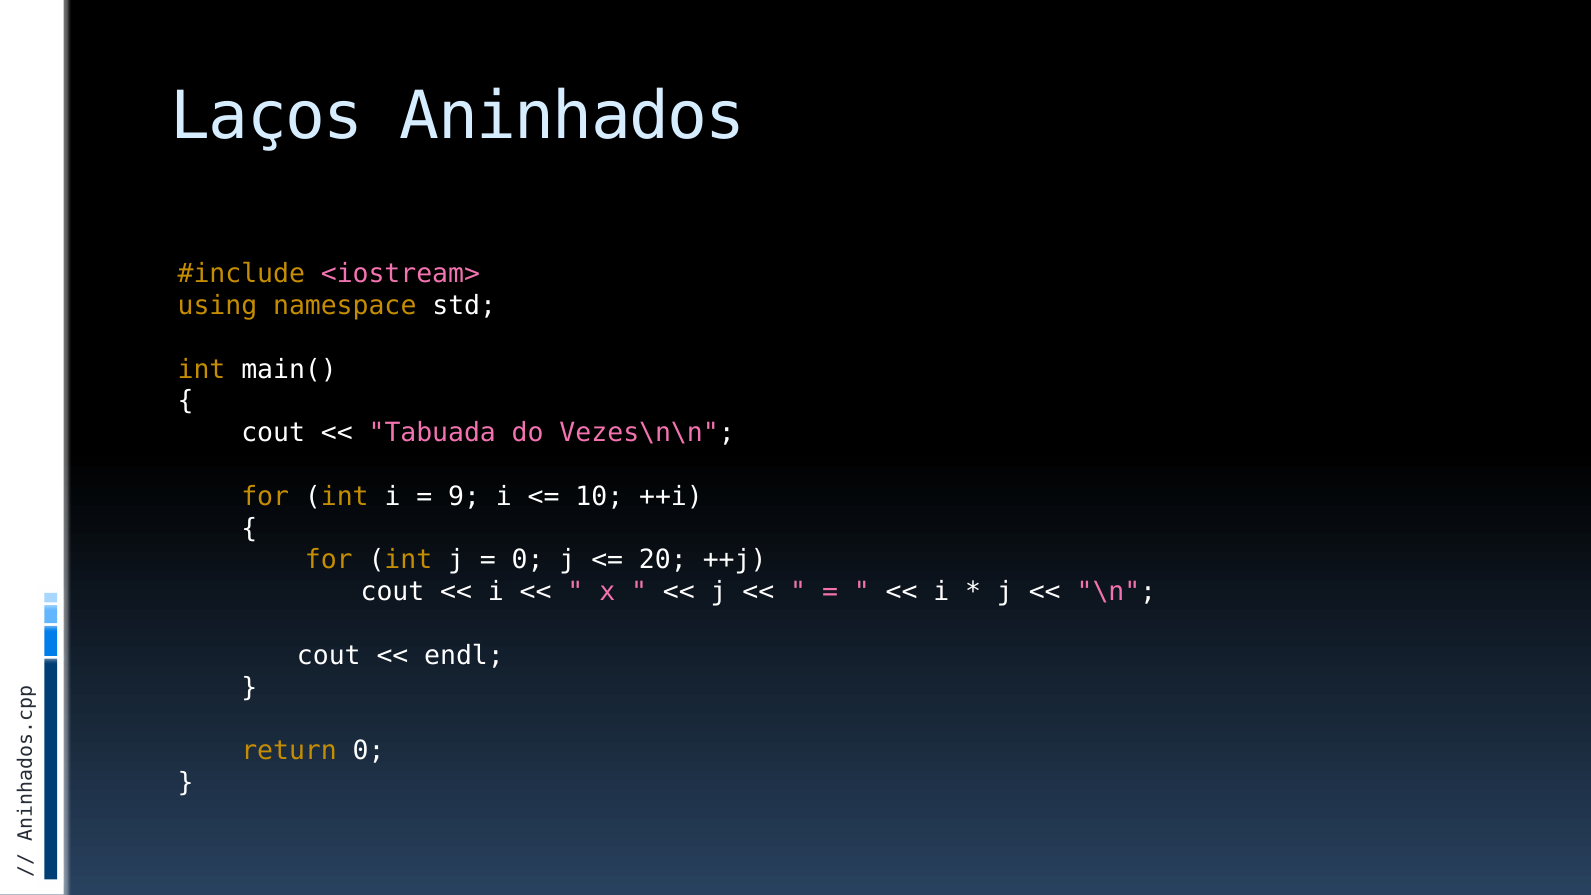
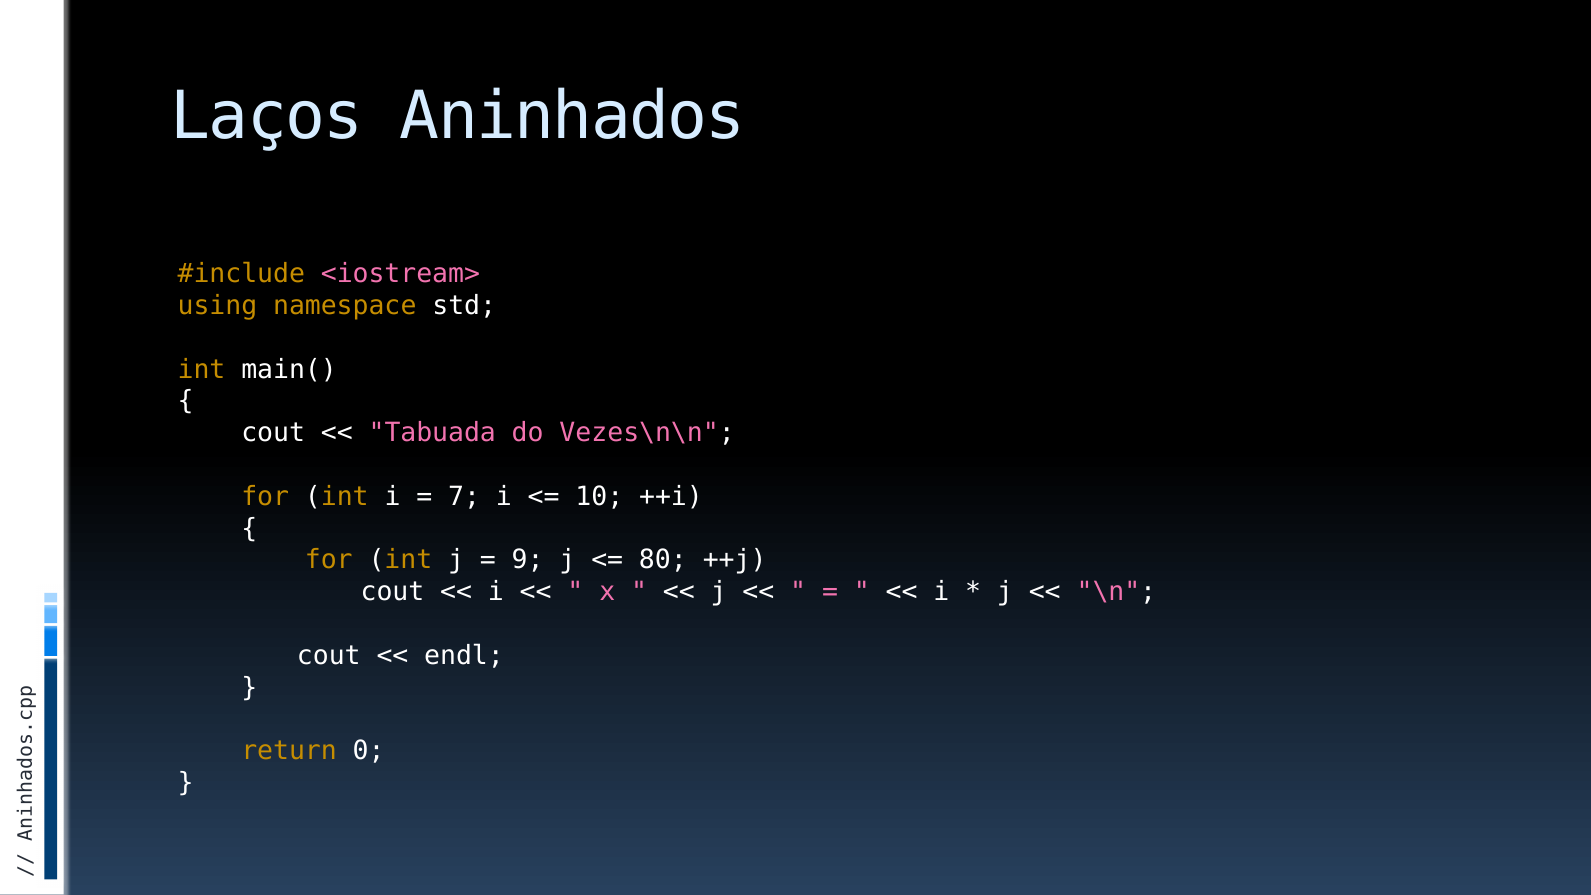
9: 9 -> 7 (464, 496)
0: 0 -> 9 (528, 560)
20: 20 -> 80 (663, 560)
